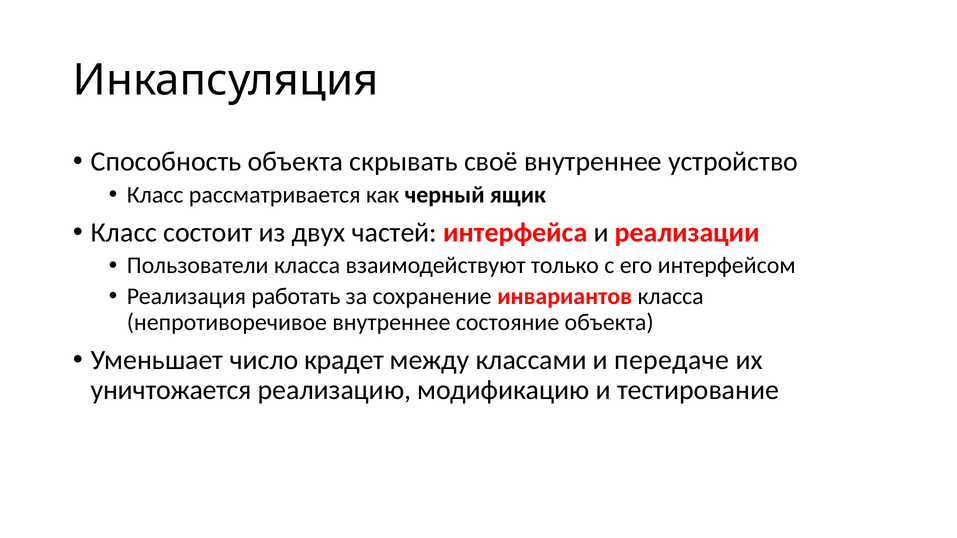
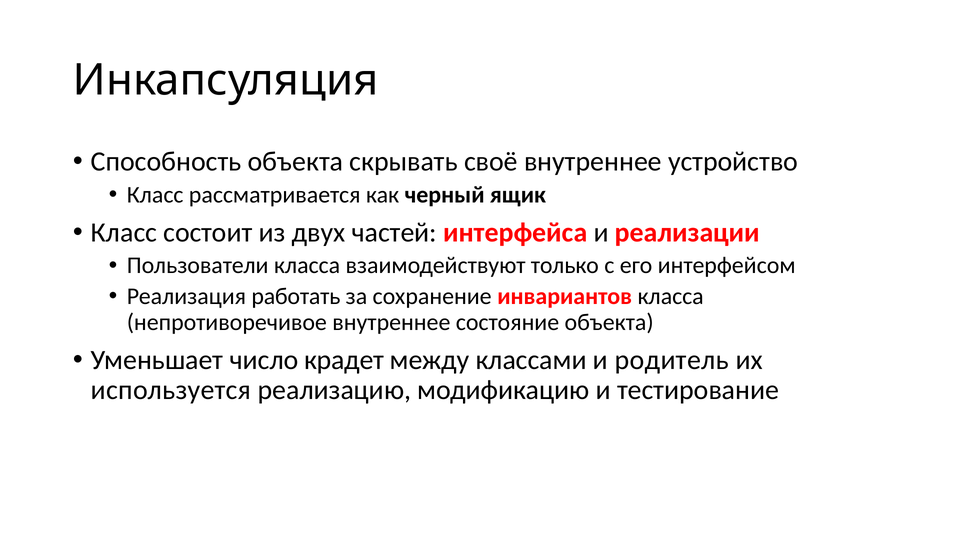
передаче: передаче -> родитель (672, 360)
уничтожается: уничтожается -> используется (171, 390)
